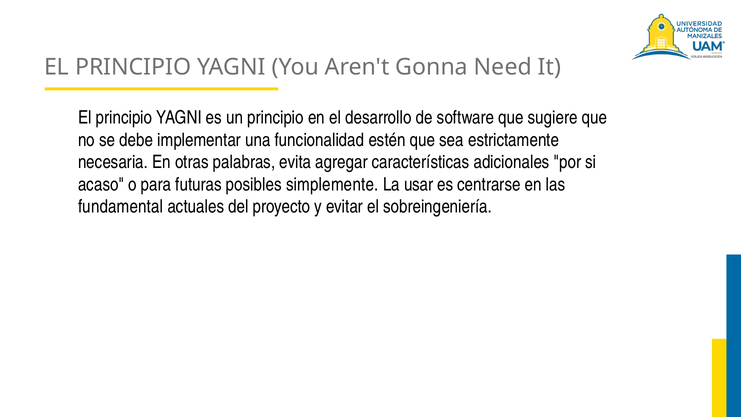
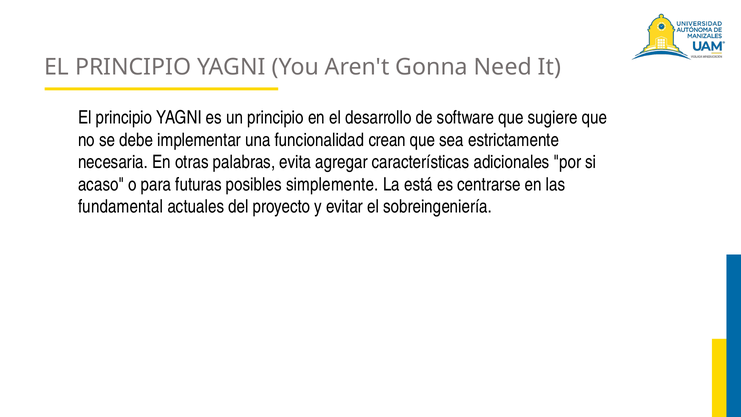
estén: estén -> crean (387, 140)
usar: usar -> está (419, 184)
